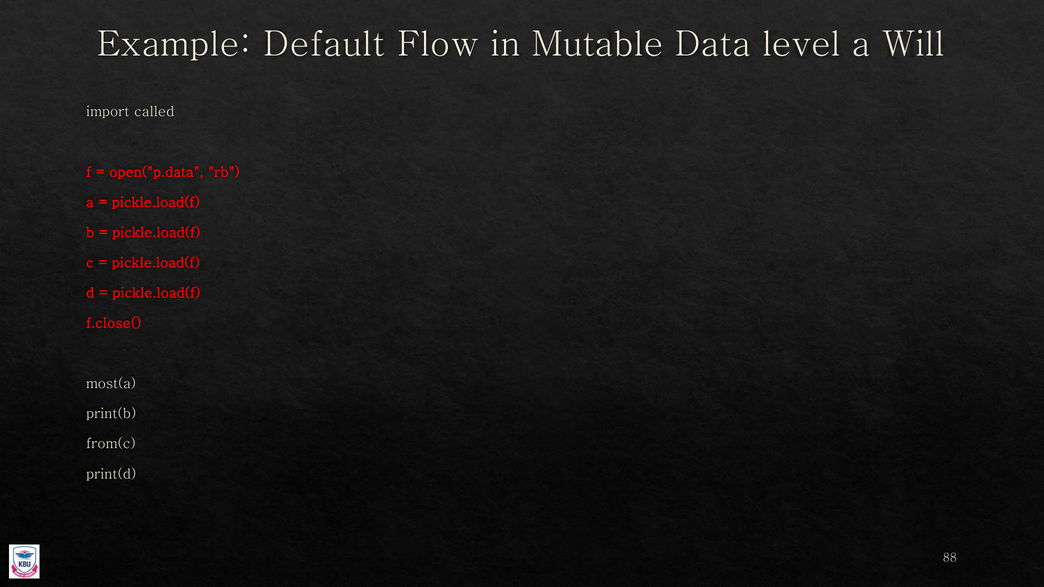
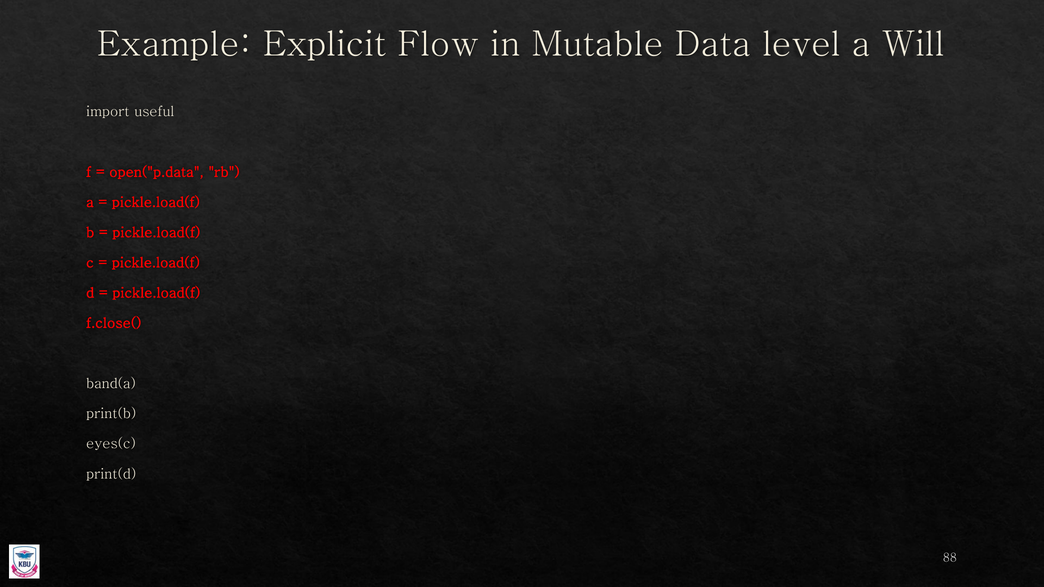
Default: Default -> Explicit (325, 44)
called: called -> useful (154, 112)
most(a: most(a -> band(a (111, 384)
from(c: from(c -> eyes(c (111, 444)
